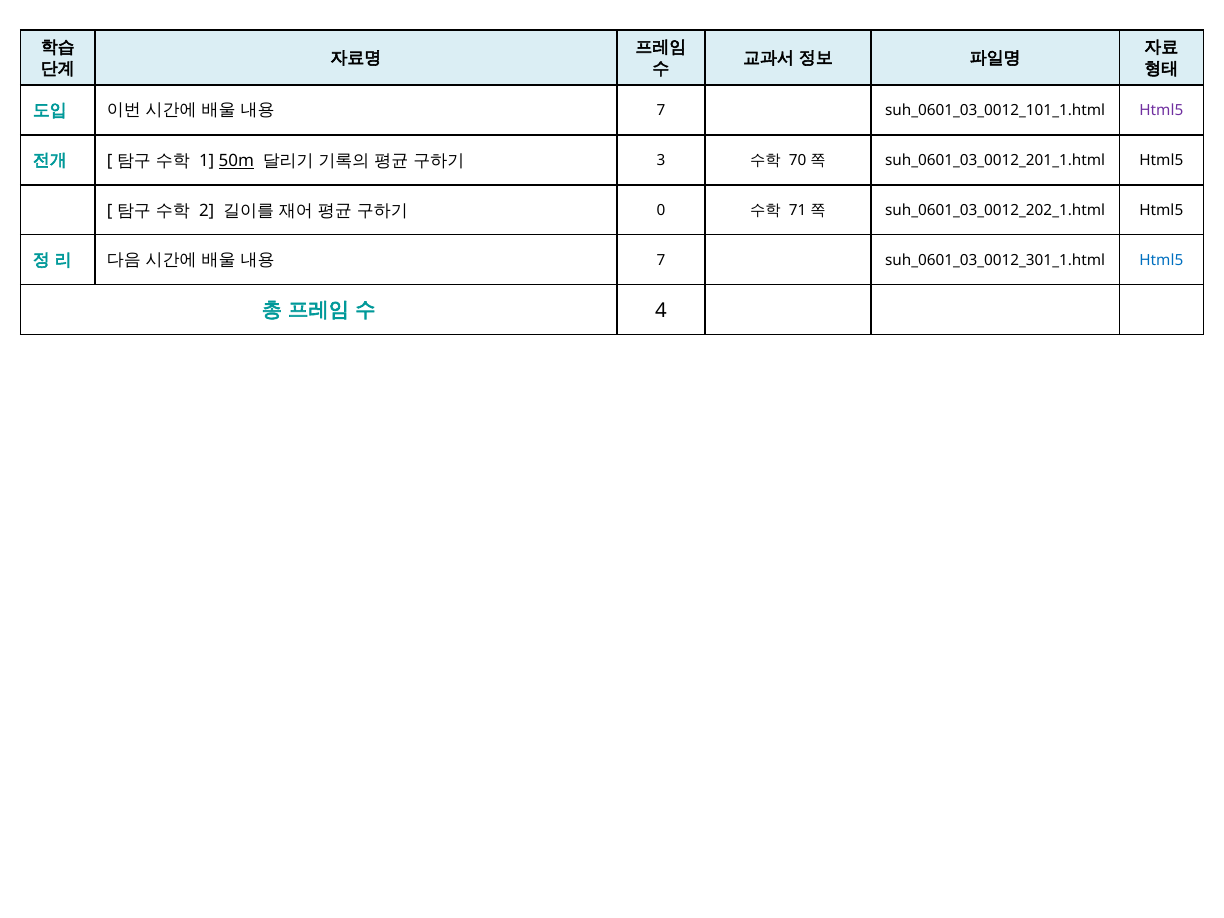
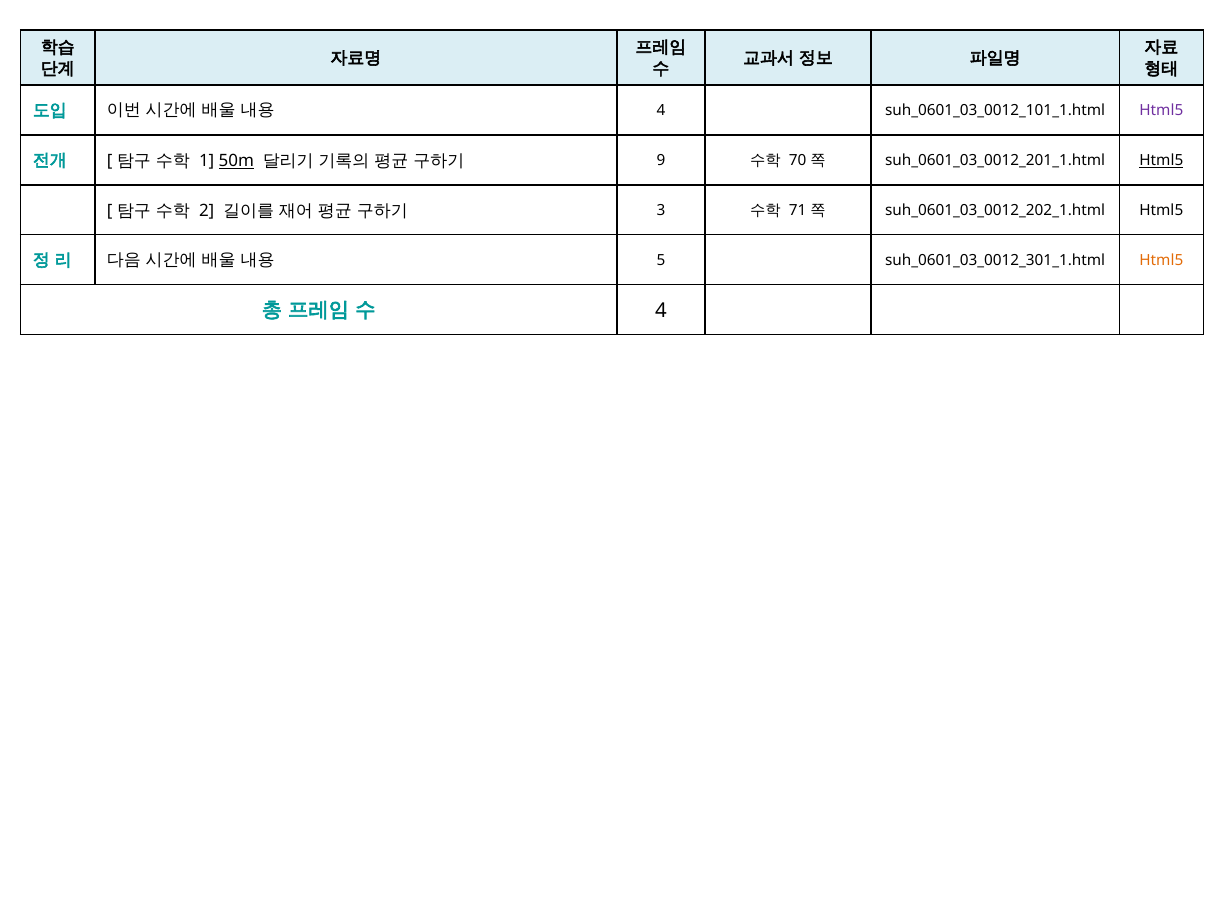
7: 7 -> 4 (661, 111)
3: 3 -> 9 (661, 161)
Html5 underline: none -> present (1161, 161)
0: 0 -> 3 (661, 211)
7: 7 -> 5 (661, 261)
Html5 colour: blue -> orange (1161, 261)
